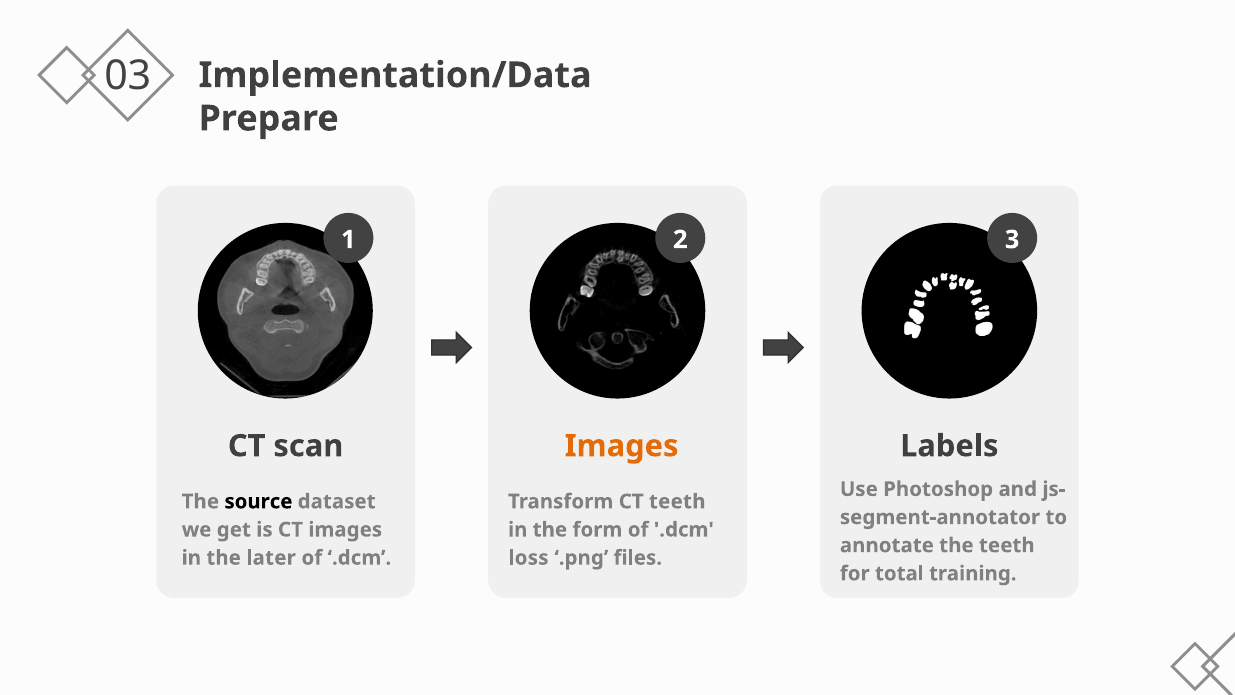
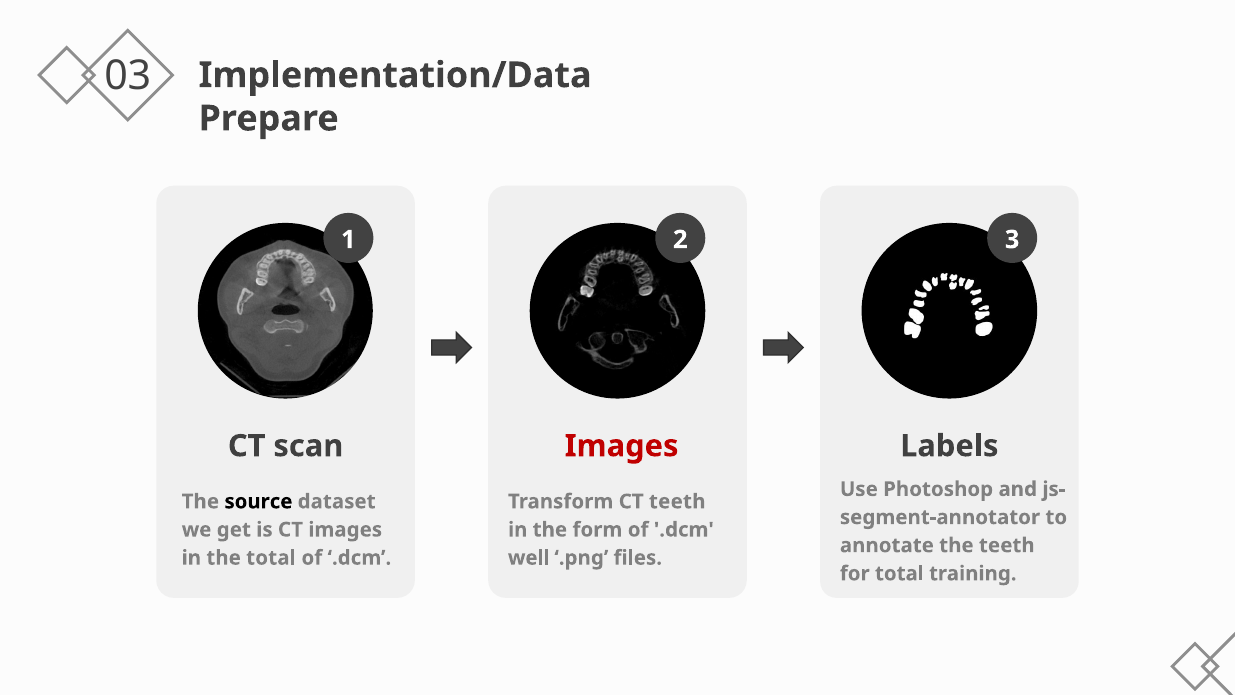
Images colour: orange -> red (622, 446)
the later: later -> total (271, 558)
loss: loss -> well (529, 558)
